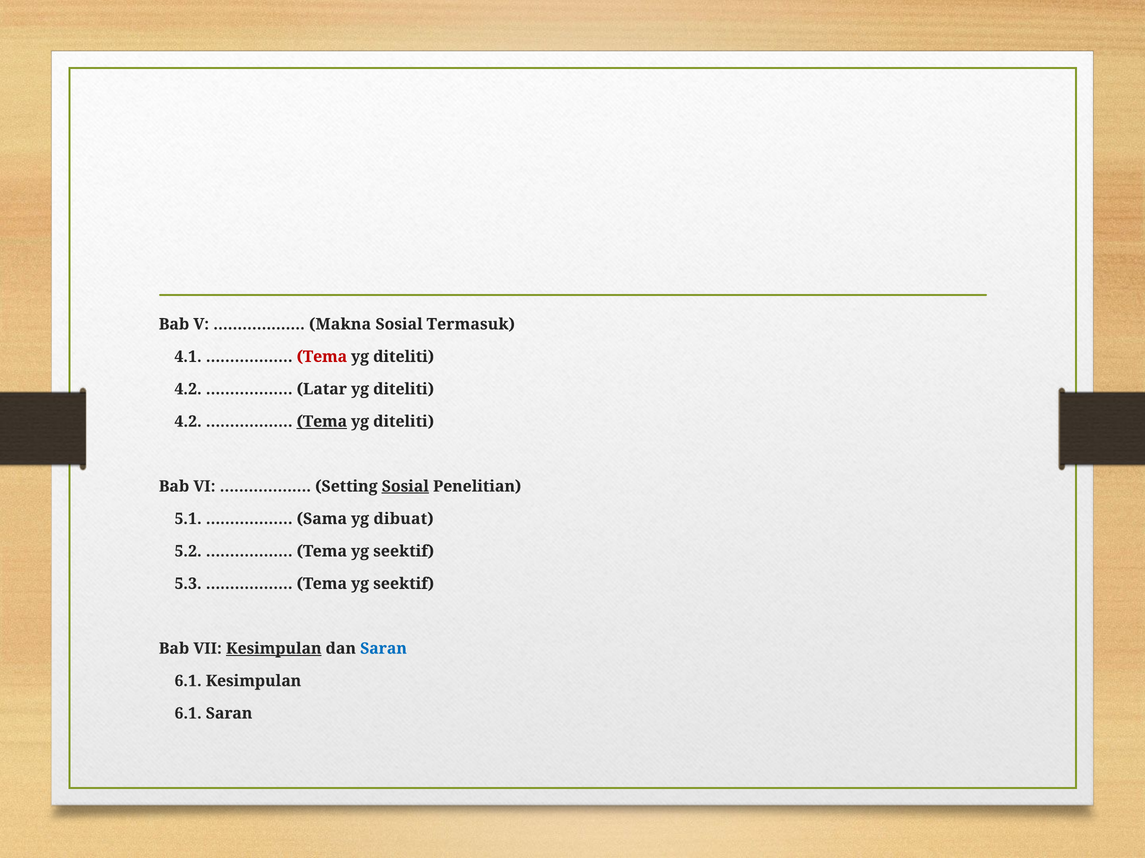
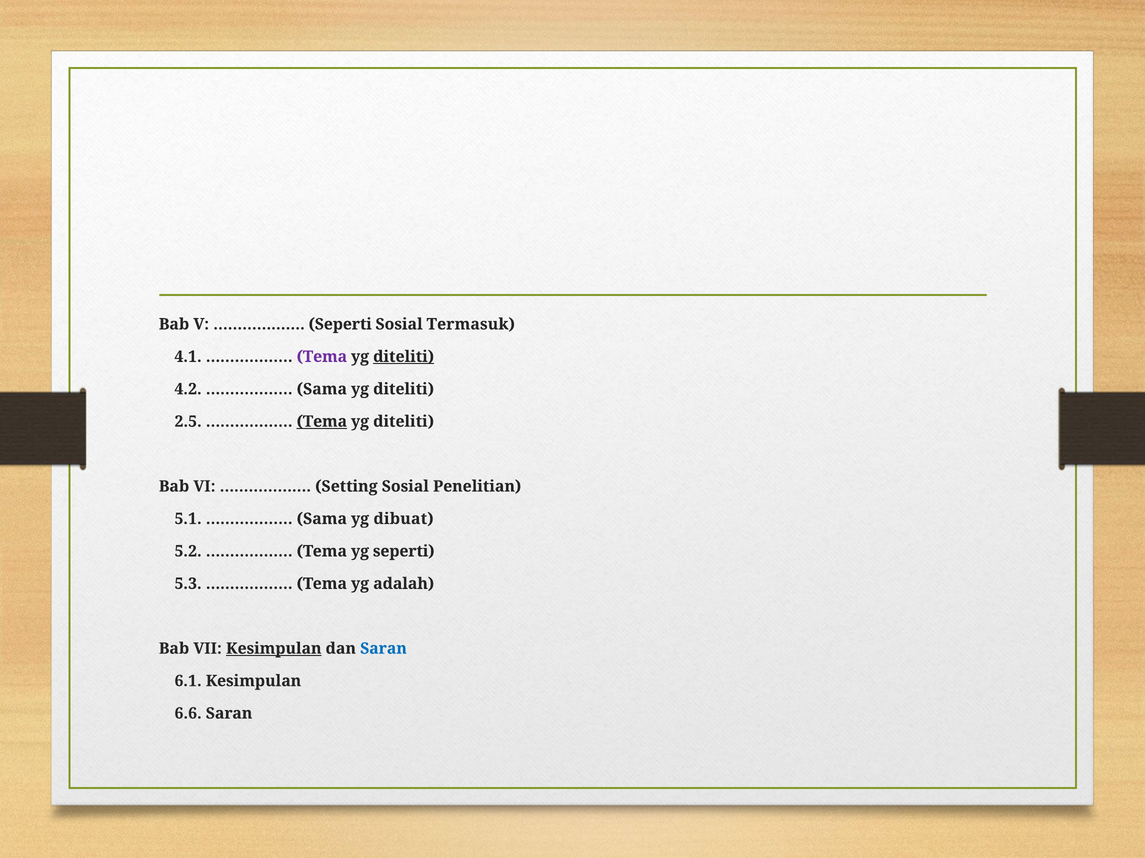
Makna: Makna -> Seperti (340, 324)
Tema colour: red -> purple (322, 357)
diteliti underline: none -> present (404, 357)
Latar: Latar -> Sama (322, 389)
4.2: 4.2 -> 2.5 (188, 422)
Sosial underline: present -> none (405, 487)
seektif: seektif -> seperti (404, 552)
seektif: seektif -> adalah (404, 584)
6.1: 6.1 -> 6.6 (188, 714)
